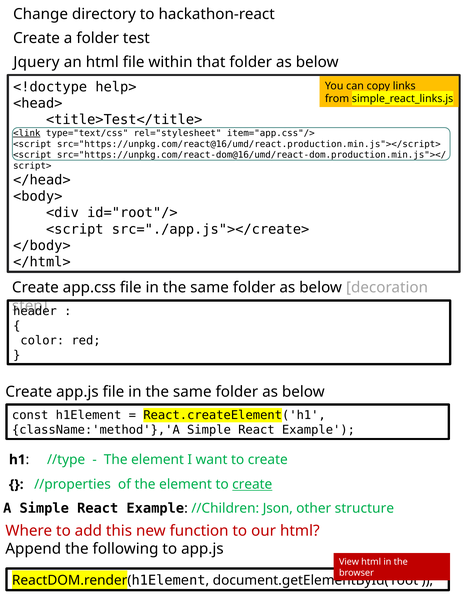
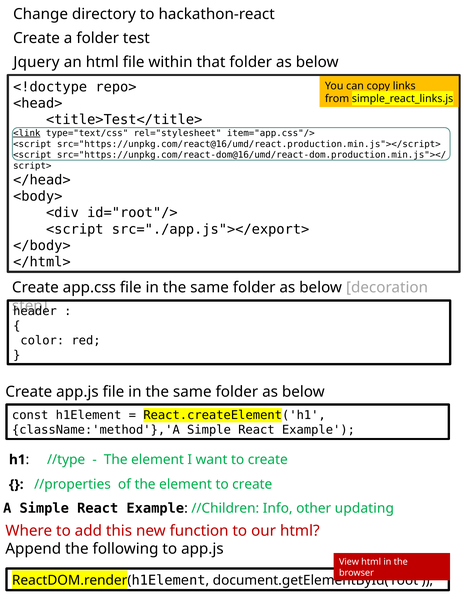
help>: help> -> repo> (116, 87)
src="./app.js"></create>: src="./app.js"></create> -> src="./app.js"></export> (211, 229)
create underline: present -> none (252, 484)
Json: Json -> Info (278, 508)
structure: structure -> updating (364, 508)
